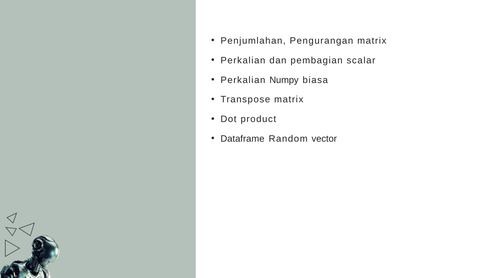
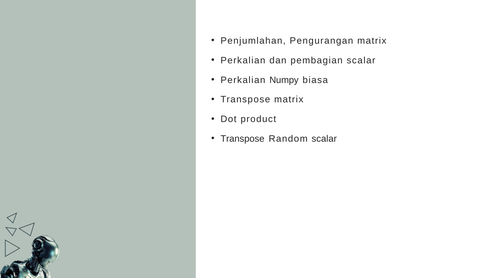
Dataframe: Dataframe -> Transpose (242, 139)
Random vector: vector -> scalar (324, 139)
